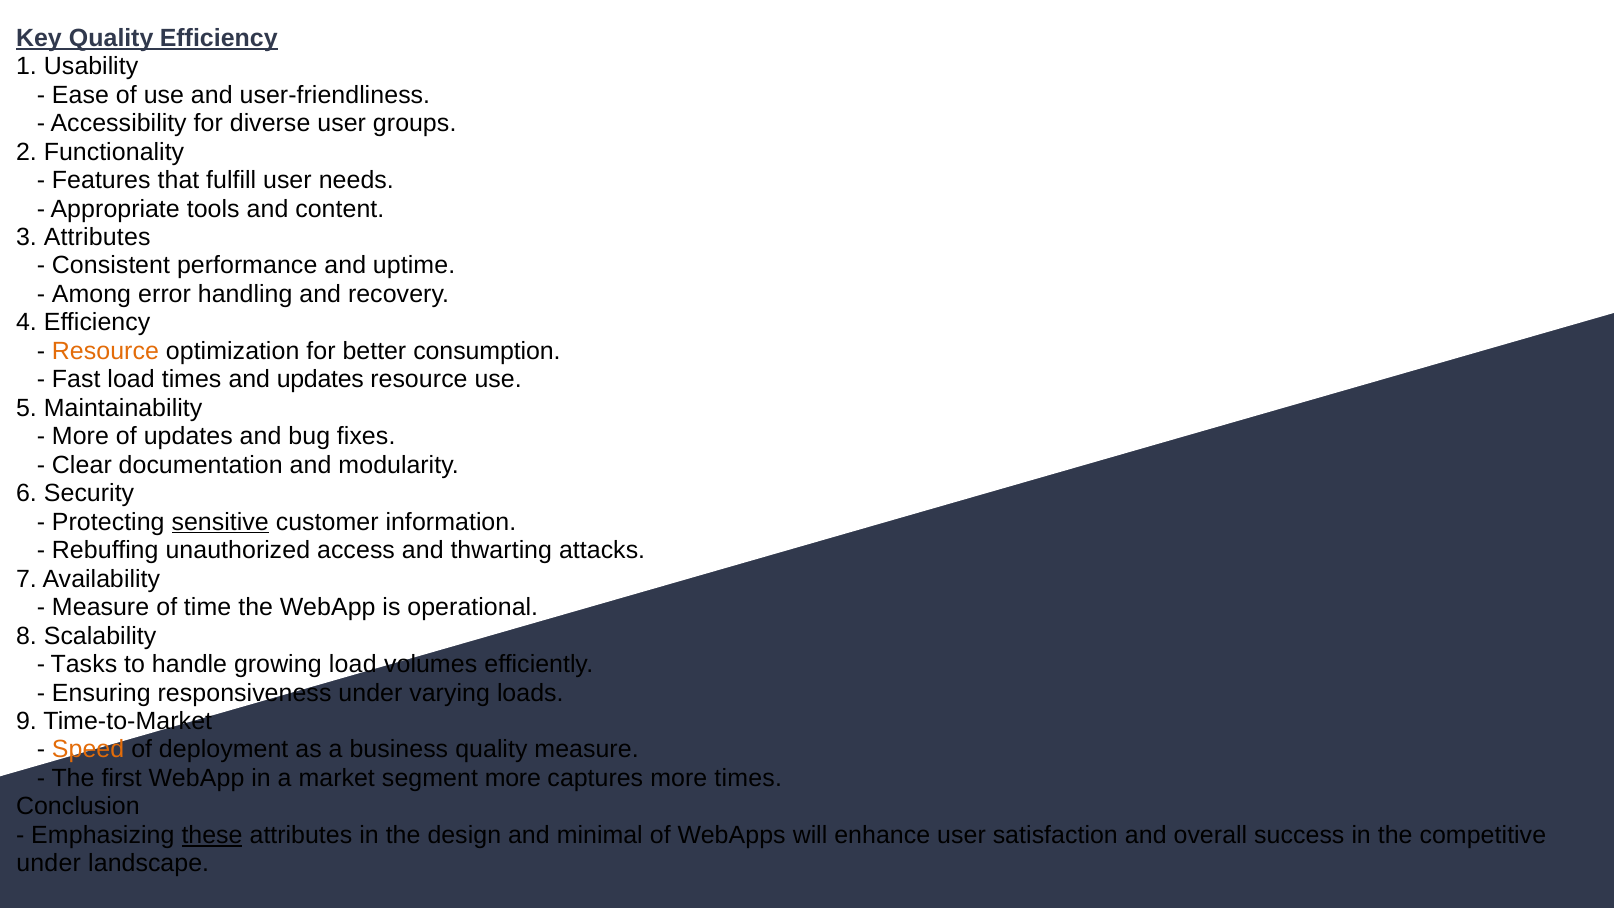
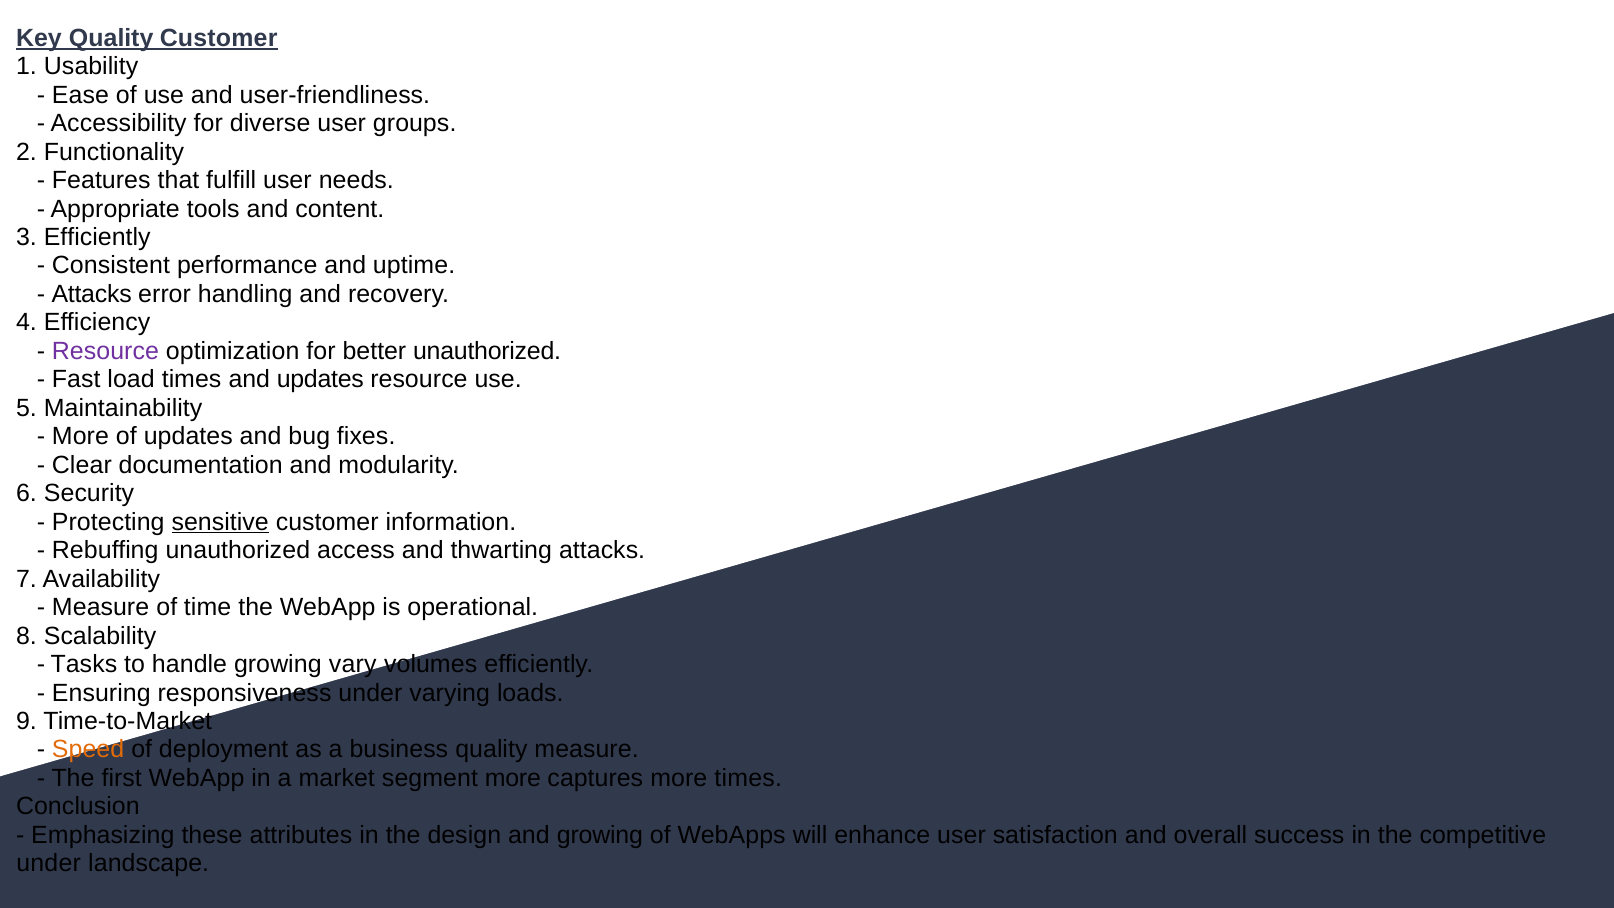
Quality Efficiency: Efficiency -> Customer (219, 38)
3 Attributes: Attributes -> Efficiently (97, 237)
Among: Among -> Attacks (92, 294)
Resource colour: orange -> purple (105, 351)
better consumption: consumption -> unauthorized (487, 351)
growing load: load -> vary (353, 664)
these underline: present -> none (212, 835)
and minimal: minimal -> growing (600, 835)
